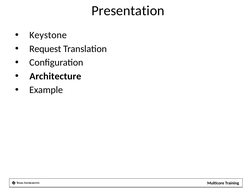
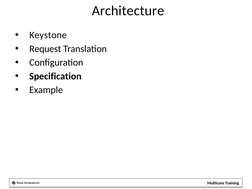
Presentation: Presentation -> Architecture (128, 11)
Architecture: Architecture -> Specification (55, 76)
